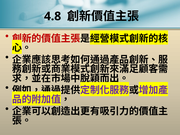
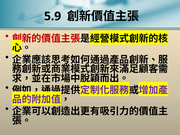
4.8: 4.8 -> 5.9 (53, 16)
